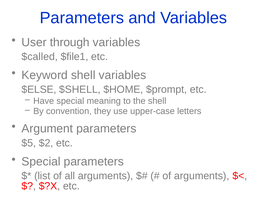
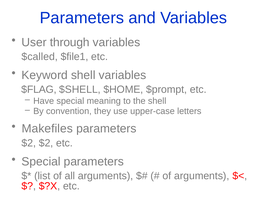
$ELSE: $ELSE -> $FLAG (39, 89)
Argument: Argument -> Makefiles (47, 128)
$5: $5 -> $2 (29, 142)
